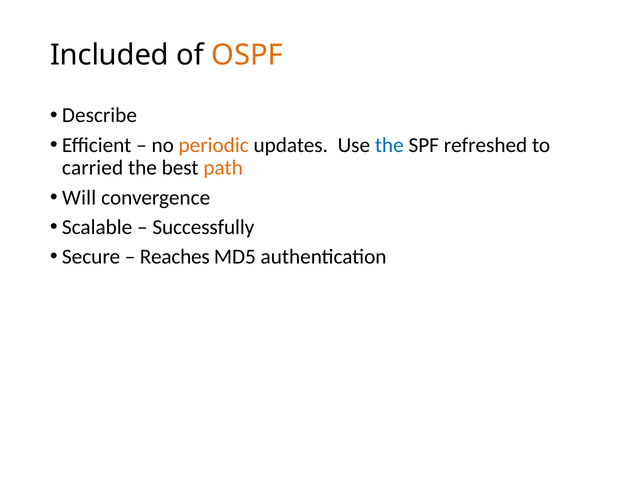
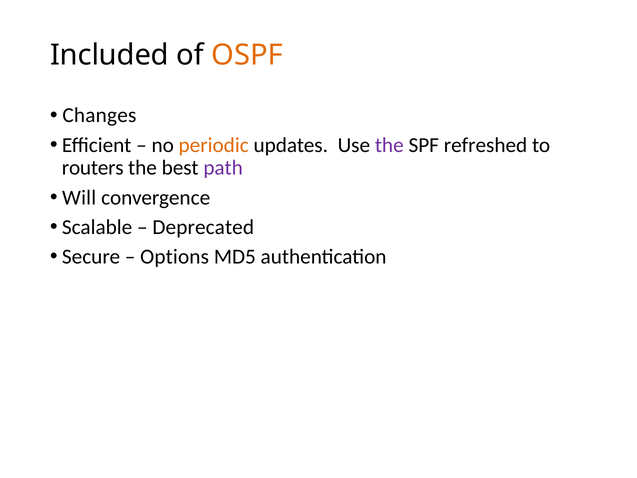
Describe: Describe -> Changes (99, 115)
the colour: blue -> purple (389, 145)
carried: carried -> routers (93, 168)
path colour: orange -> purple (223, 168)
Successfully: Successfully -> Deprecated (203, 227)
Reaches: Reaches -> Options (175, 257)
